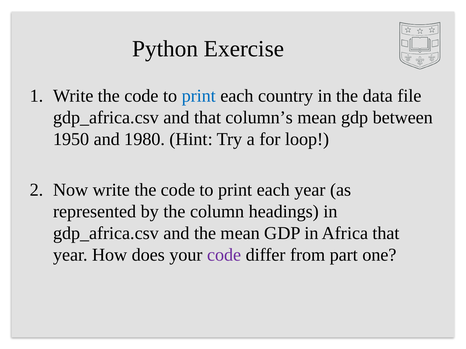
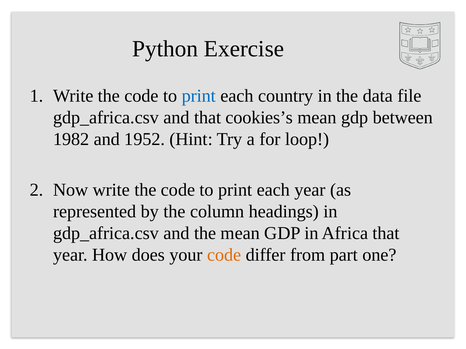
column’s: column’s -> cookies’s (259, 118)
1950: 1950 -> 1982 (71, 139)
1980: 1980 -> 1952 (145, 139)
code colour: purple -> orange (224, 255)
